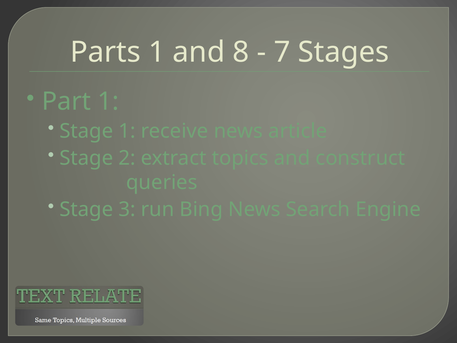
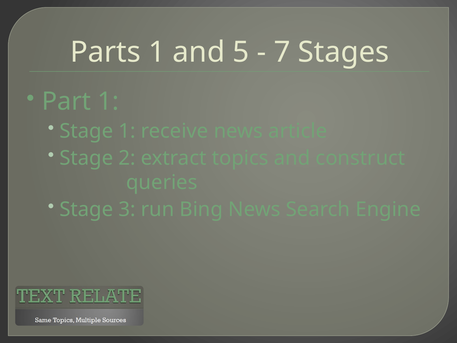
8: 8 -> 5 (241, 52)
